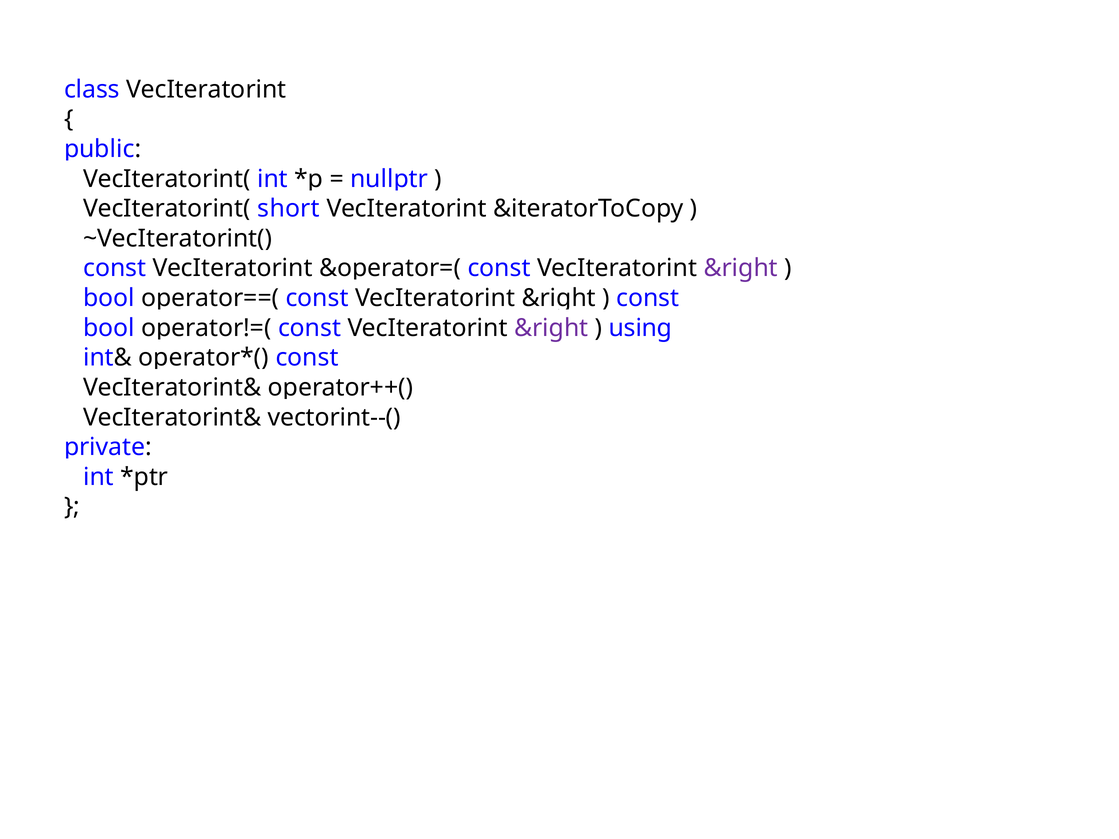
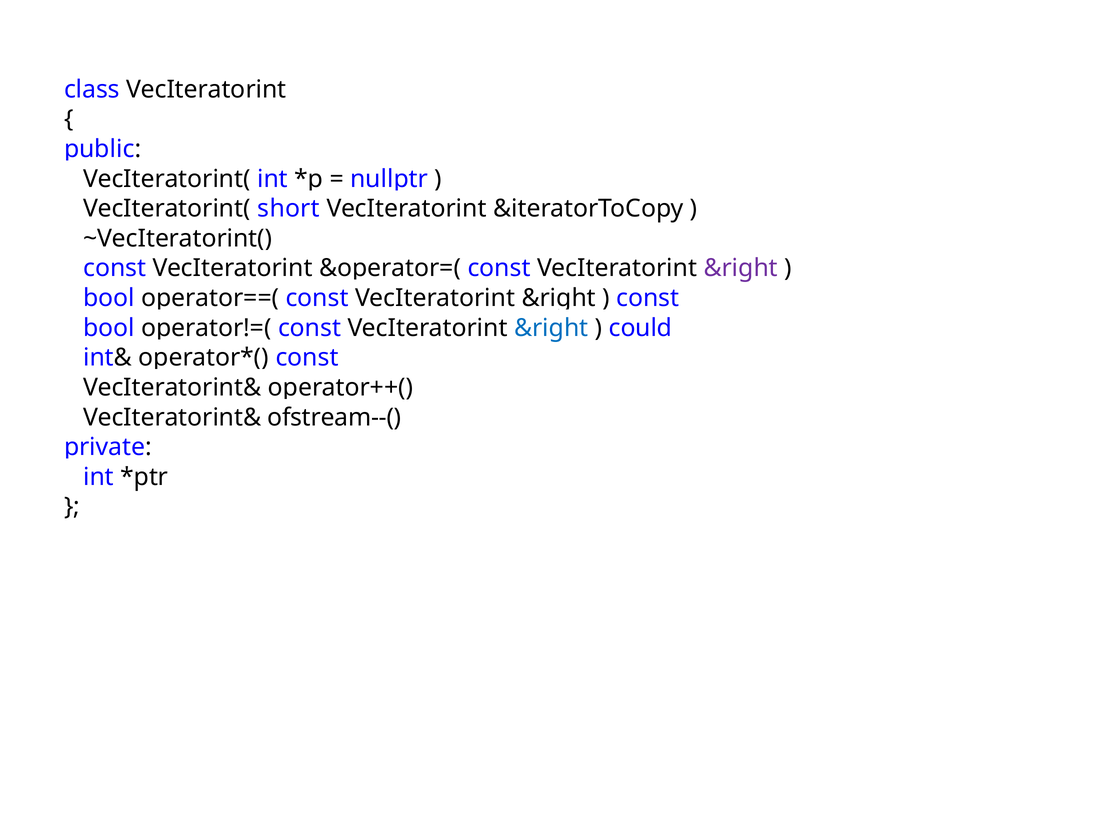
&right colour: purple -> blue (551, 328)
using: using -> could (640, 328)
vectorint--(: vectorint--( -> ofstream--( (334, 417)
